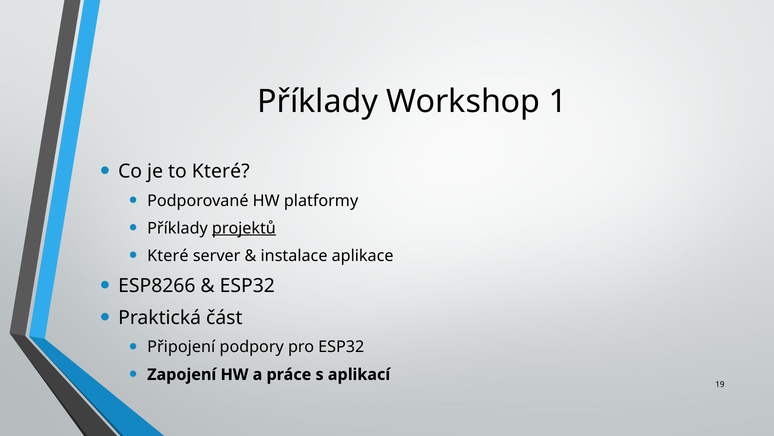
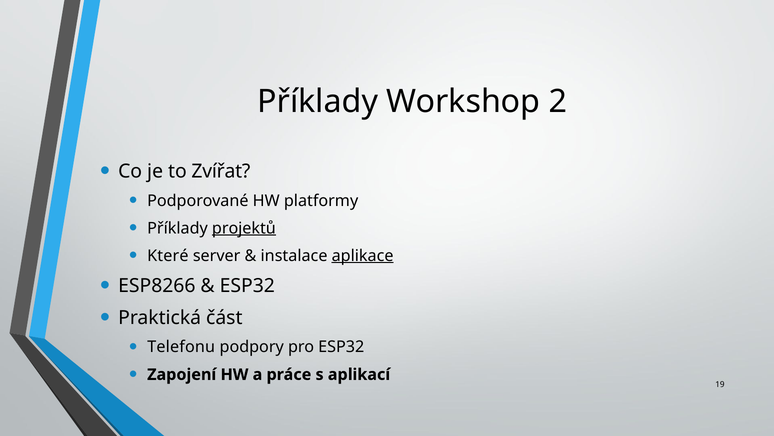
1: 1 -> 2 (558, 101)
to Které: Které -> Zvířat (221, 171)
aplikace underline: none -> present (363, 255)
Připojení: Připojení -> Telefonu (181, 347)
